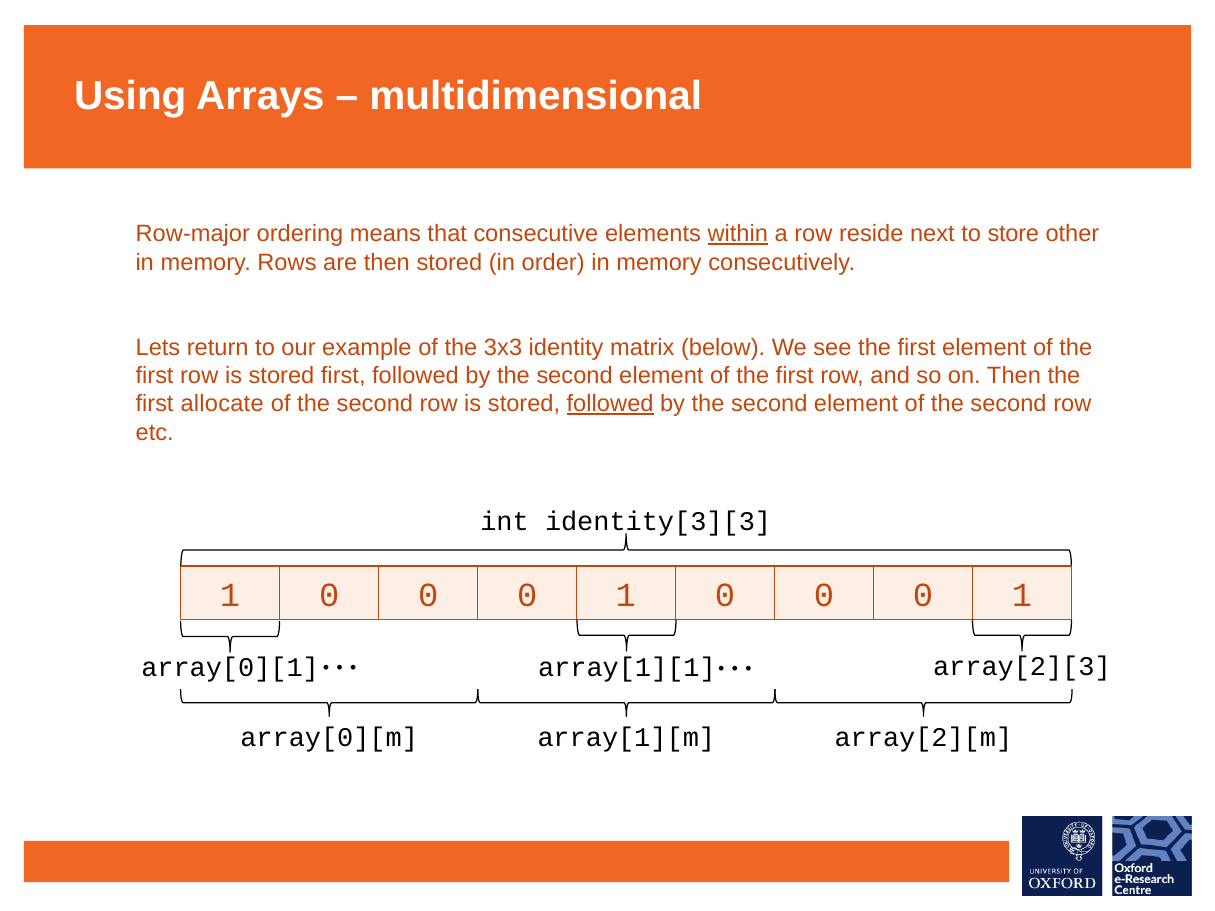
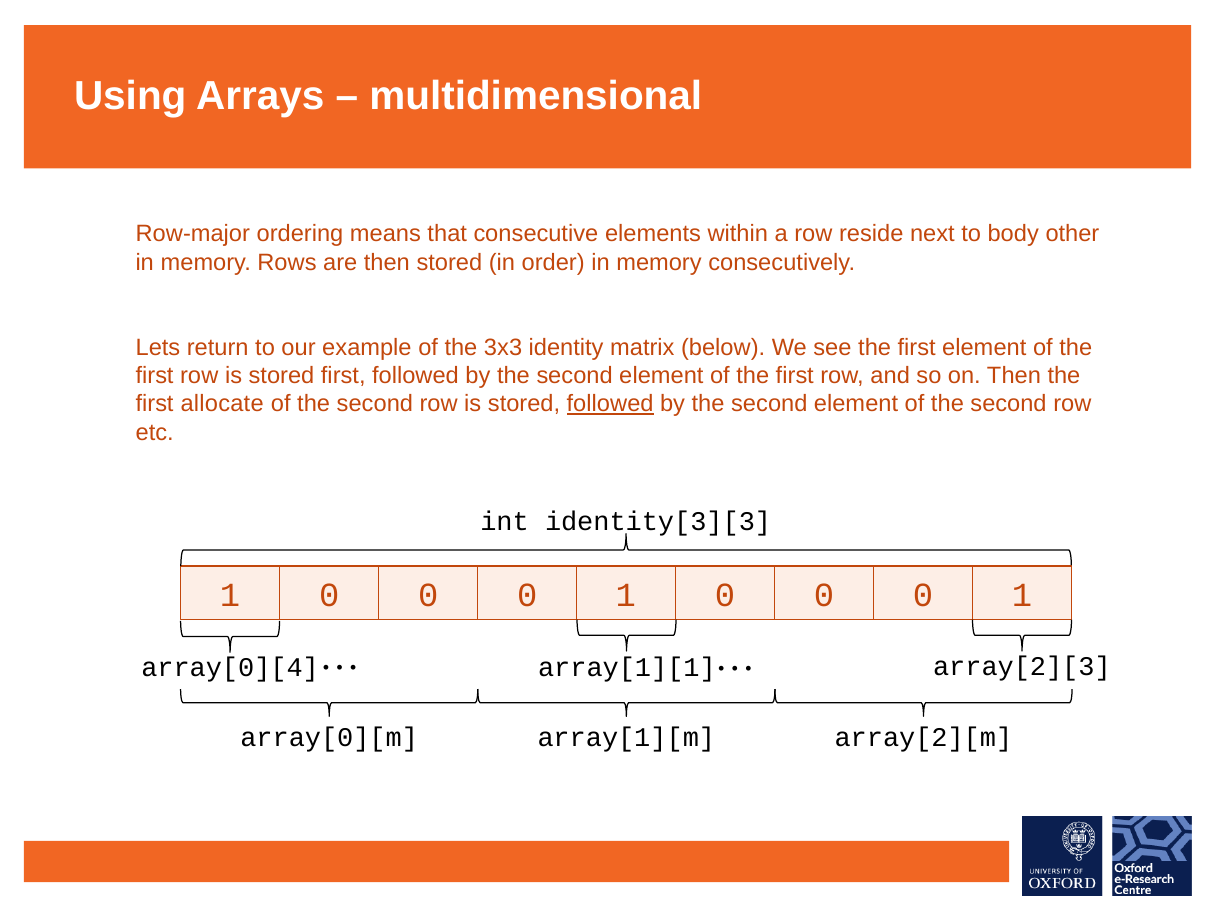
within underline: present -> none (738, 234)
store: store -> body (1013, 234)
array[0][1: array[0][1 -> array[0][4 (230, 668)
